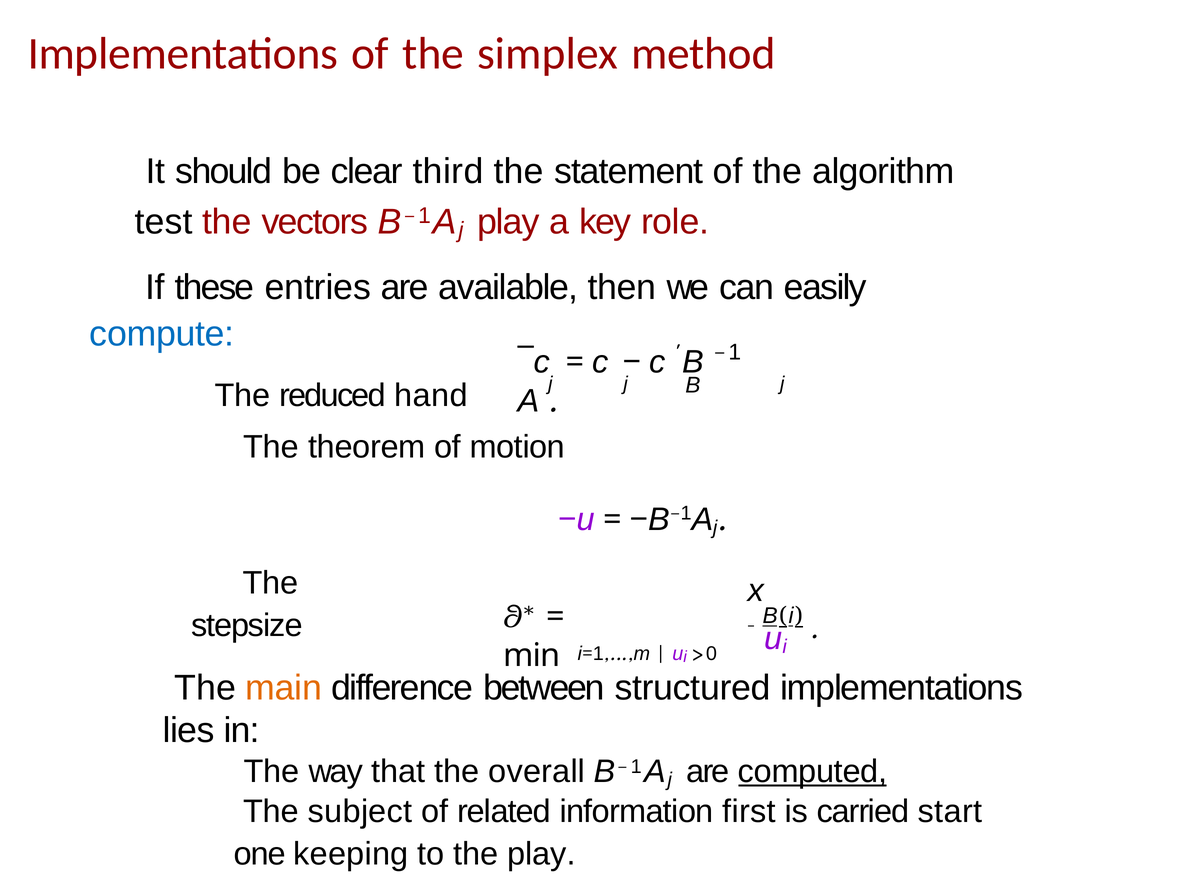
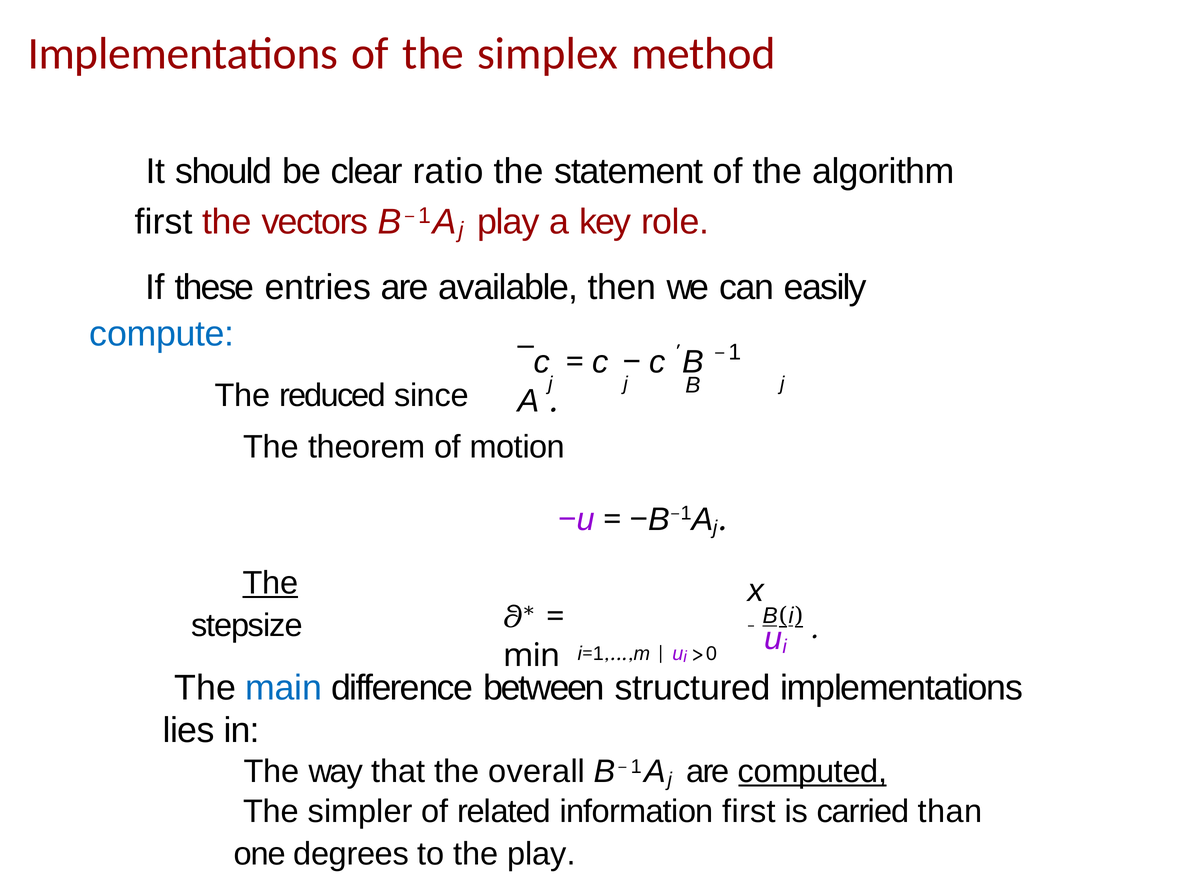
third: third -> ratio (448, 171)
test: test -> first (164, 222)
hand: hand -> since (431, 395)
The underline: none -> present (270, 583)
main colour: orange -> blue (284, 688)
subject: subject -> simpler (360, 812)
start: start -> than (950, 812)
keeping: keeping -> degrees (351, 854)
